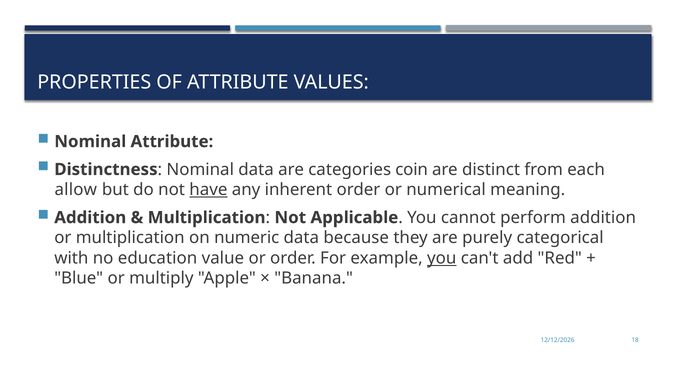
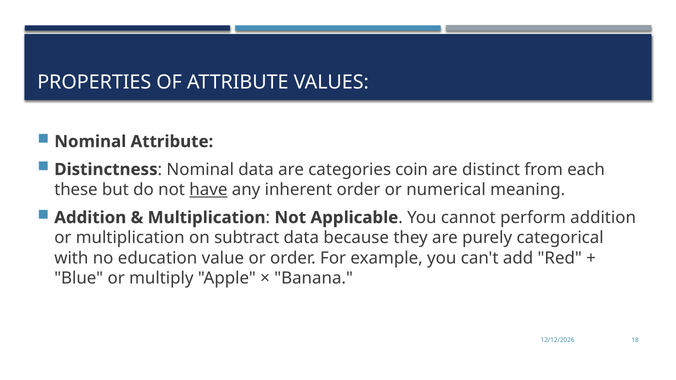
allow: allow -> these (76, 190)
numeric: numeric -> subtract (247, 238)
you underline: present -> none (442, 258)
